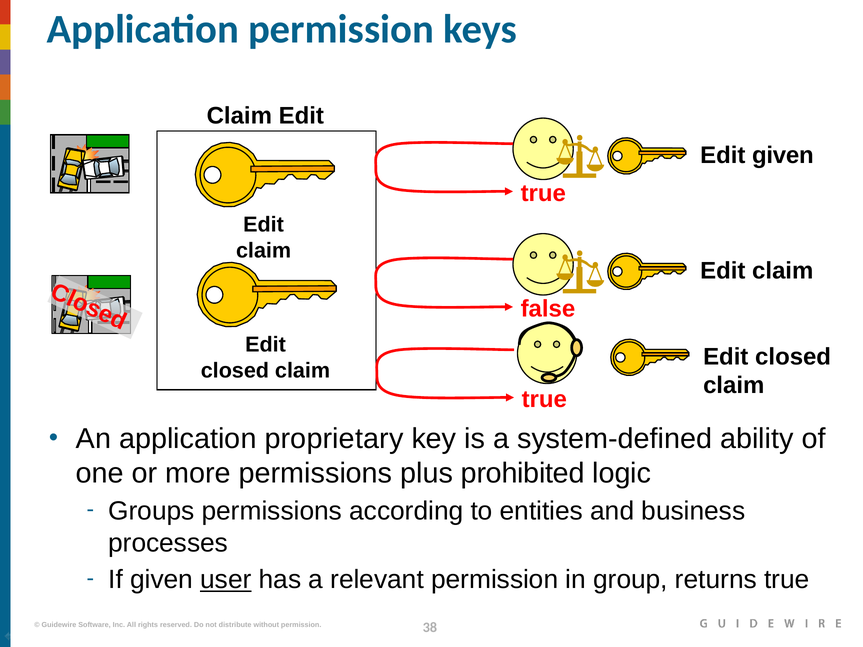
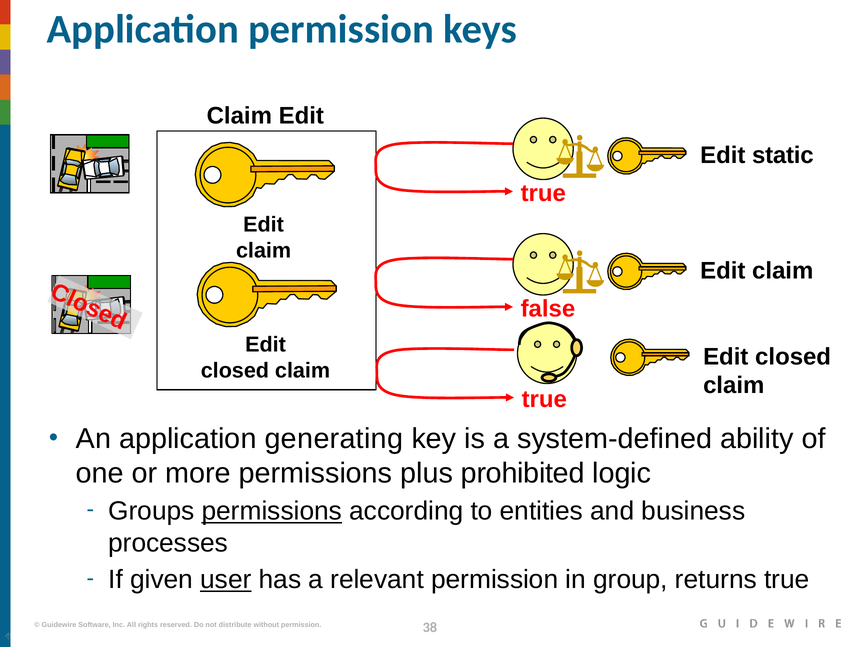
Edit given: given -> static (783, 155)
proprietary: proprietary -> generating (334, 439)
permissions underline: none -> present (272, 511)
